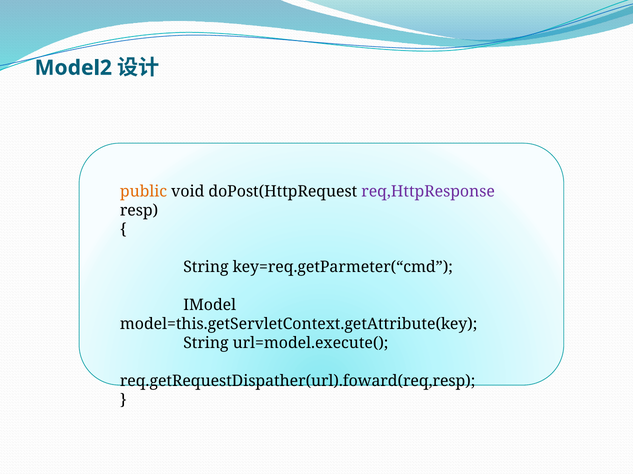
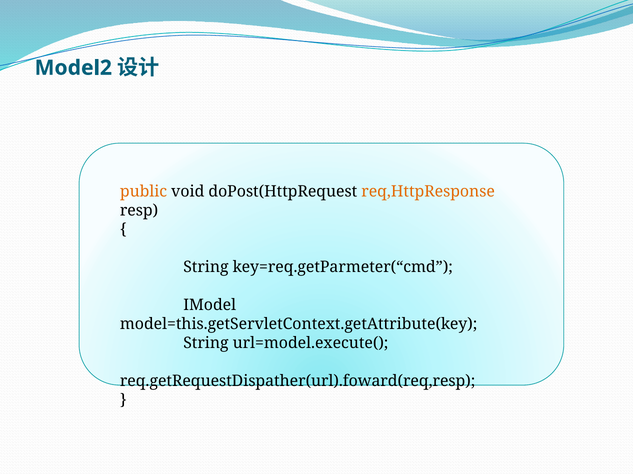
req,HttpResponse colour: purple -> orange (428, 192)
